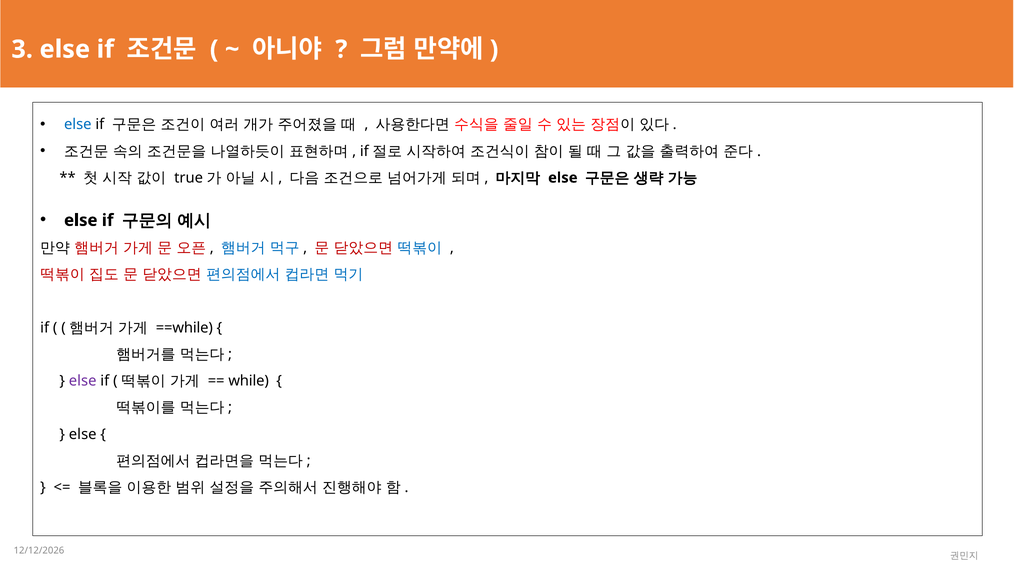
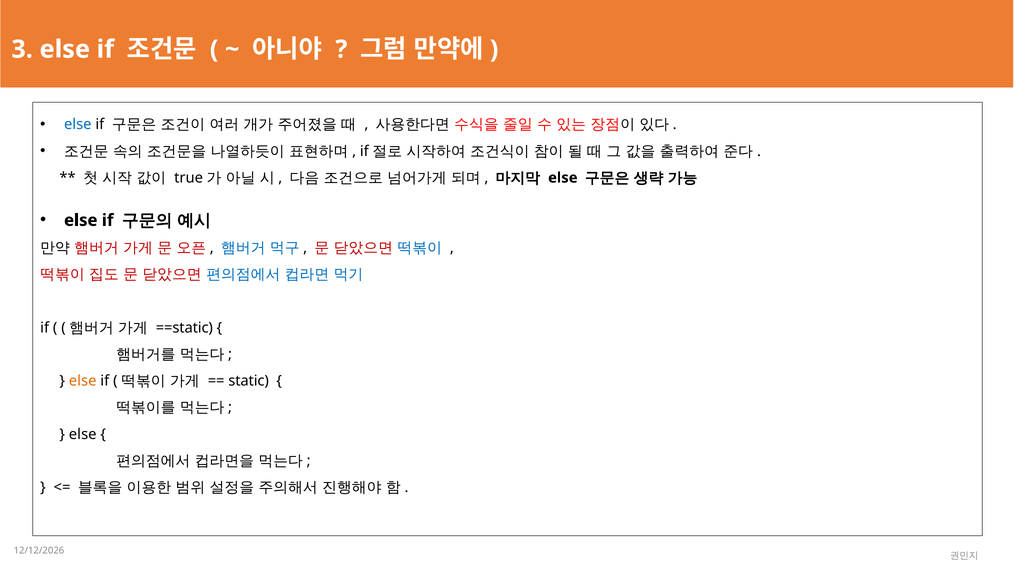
==while: ==while -> ==static (184, 328)
else colour: purple -> orange (83, 381)
while: while -> static (249, 381)
